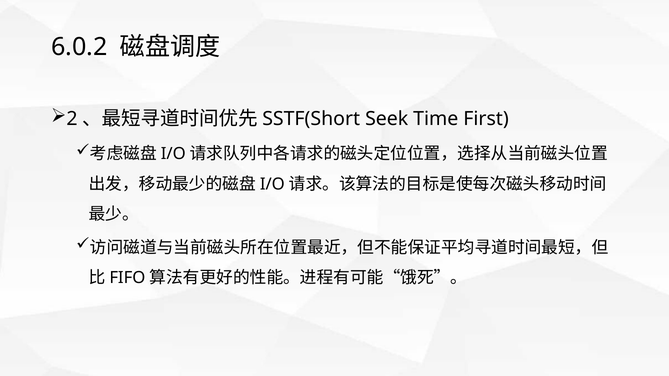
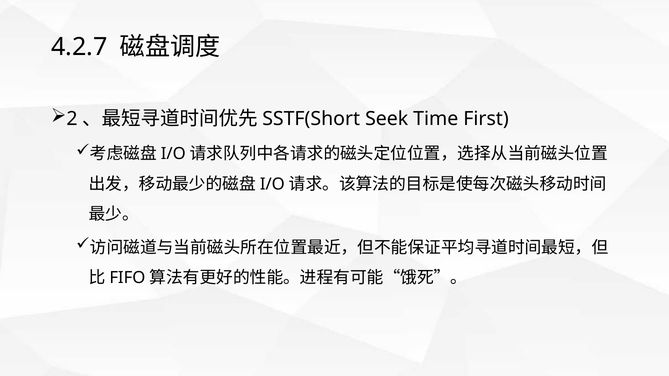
6.0.2: 6.0.2 -> 4.2.7 (79, 47)
